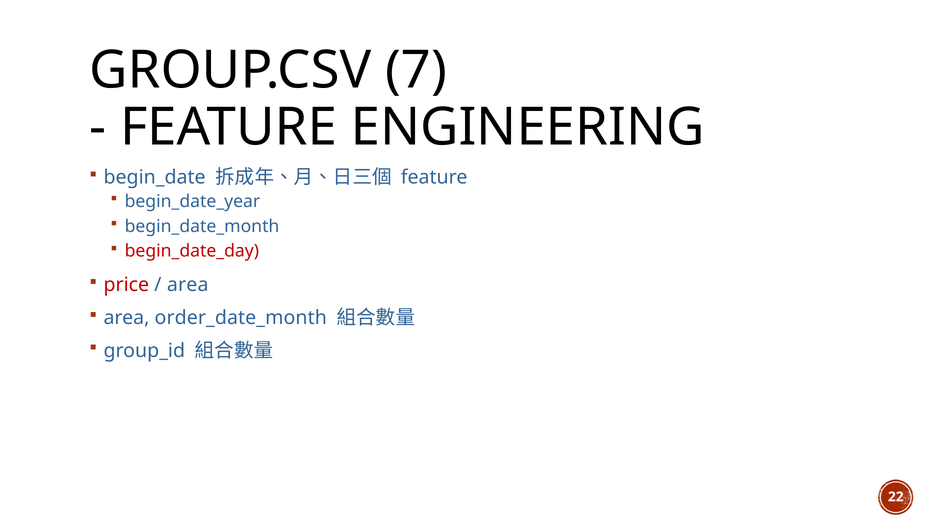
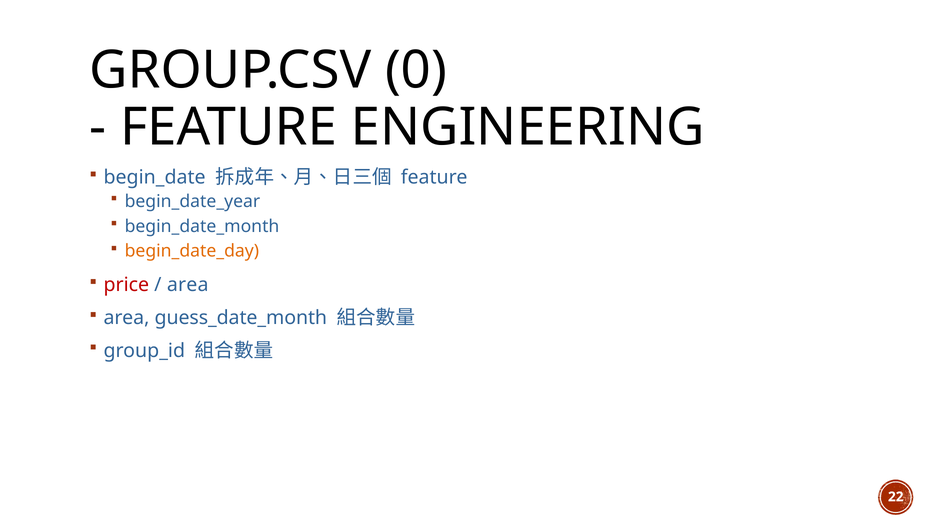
7: 7 -> 0 (416, 70)
begin_date_day colour: red -> orange (192, 251)
order_date_month: order_date_month -> guess_date_month (241, 318)
